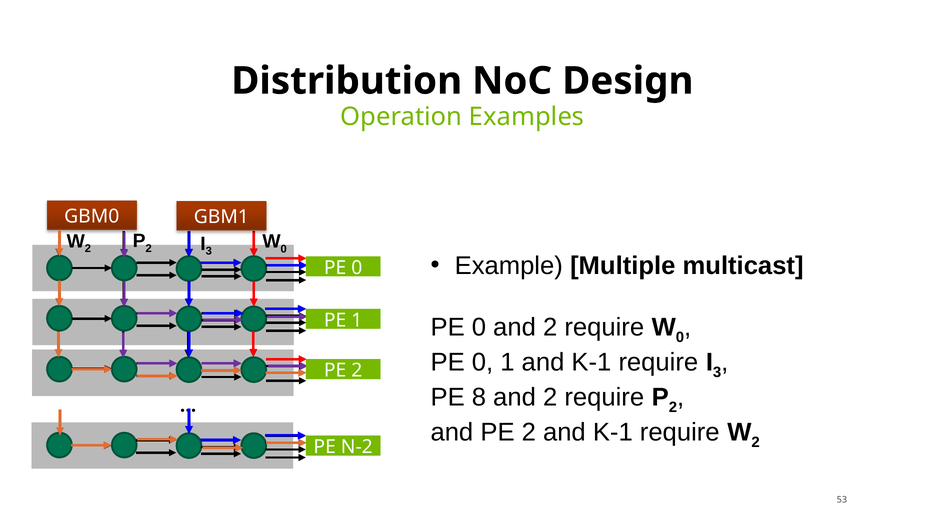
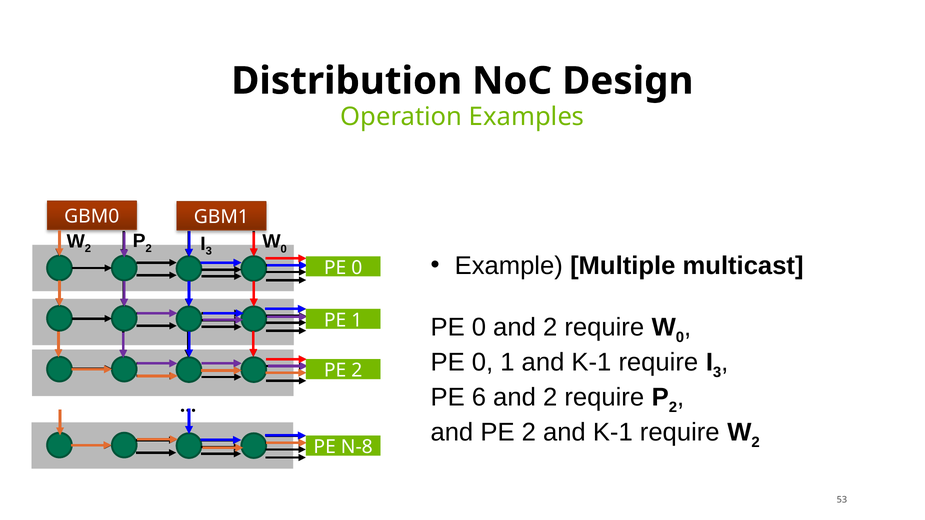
8: 8 -> 6 (479, 397)
N-2: N-2 -> N-8 (357, 447)
